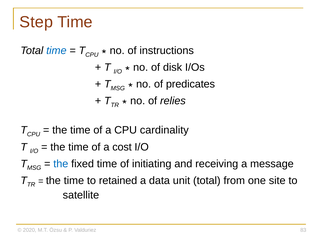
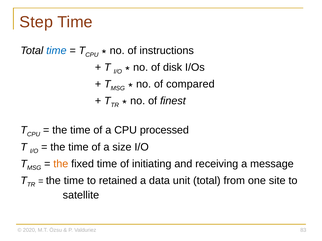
predicates: predicates -> compared (190, 84)
relies: relies -> finest (173, 101)
cardinality: cardinality -> processed (164, 130)
cost: cost -> size (122, 147)
the colour: blue -> orange (61, 164)
